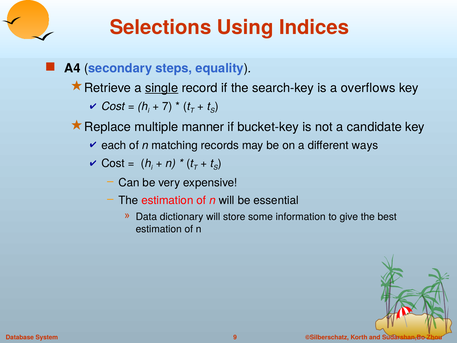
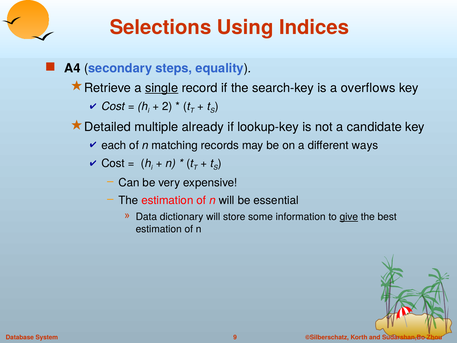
7: 7 -> 2 (167, 106)
Replace: Replace -> Detailed (108, 127)
manner: manner -> already (203, 127)
bucket-key: bucket-key -> lookup-key (268, 127)
give underline: none -> present (349, 217)
